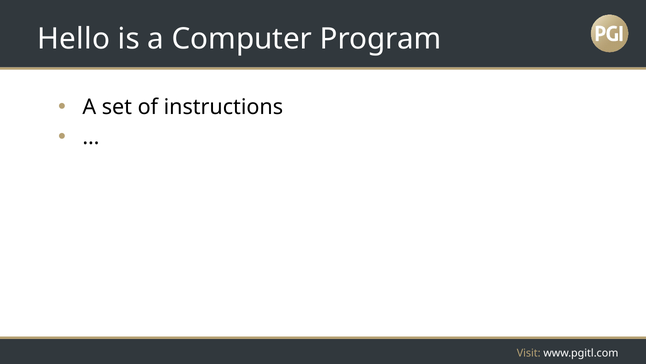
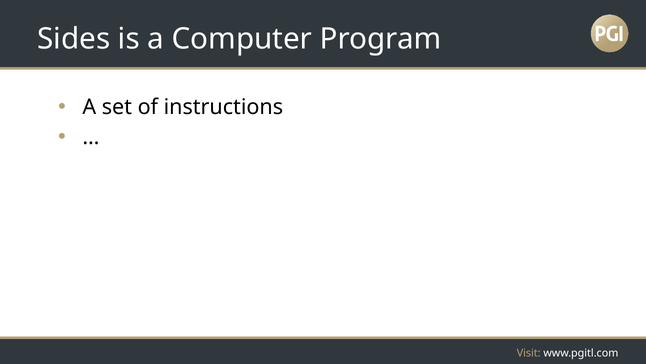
Hello: Hello -> Sides (74, 39)
